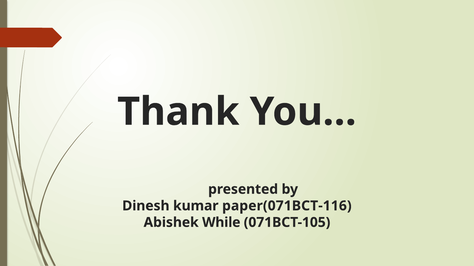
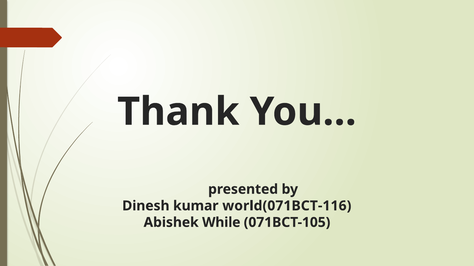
paper(071BCT-116: paper(071BCT-116 -> world(071BCT-116 (287, 206)
